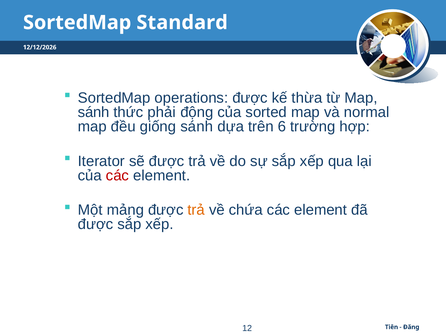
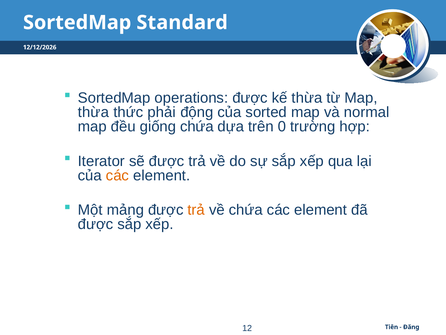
sánh: sánh -> thừa (93, 112)
giống sánh: sánh -> chứa (197, 126)
6: 6 -> 0 (282, 126)
các colour: red -> orange (118, 175)
